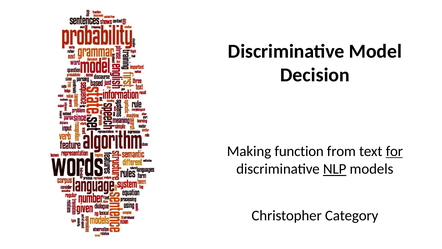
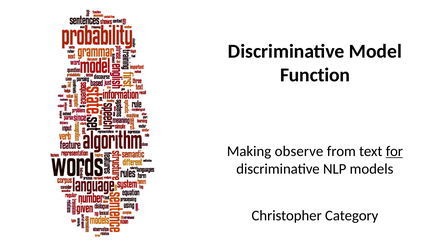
Decision: Decision -> Function (315, 75)
function: function -> observe (299, 151)
NLP underline: present -> none (335, 169)
